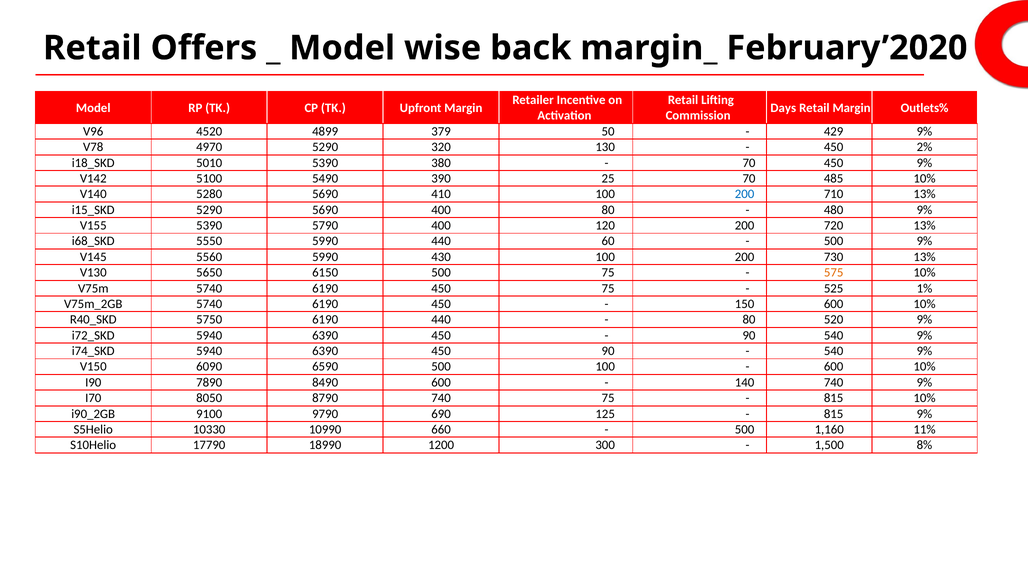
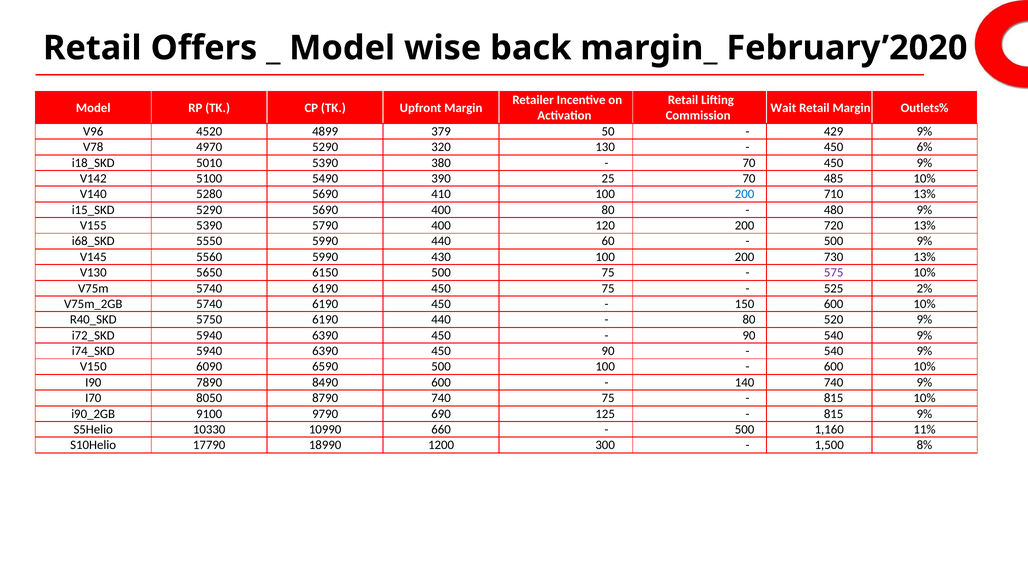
Days: Days -> Wait (783, 108)
2%: 2% -> 6% (925, 147)
575 colour: orange -> purple (834, 273)
1%: 1% -> 2% (925, 288)
